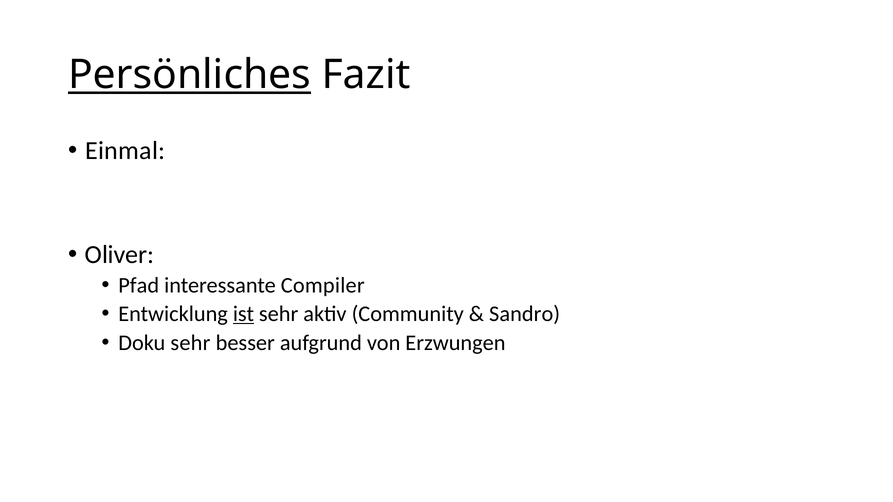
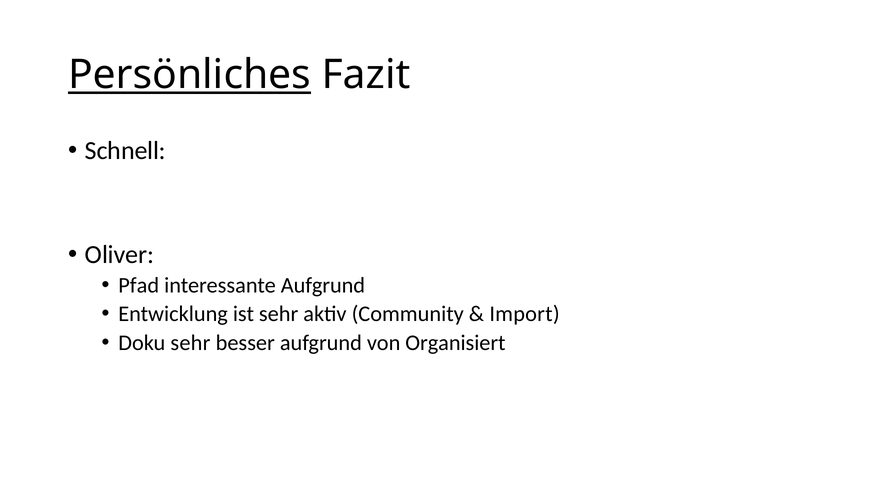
Einmal: Einmal -> Schnell (125, 151)
interessante Compiler: Compiler -> Aufgrund (323, 285)
ist underline: present -> none (243, 314)
Sandro: Sandro -> Import (525, 314)
Erzwungen: Erzwungen -> Organisiert (455, 343)
